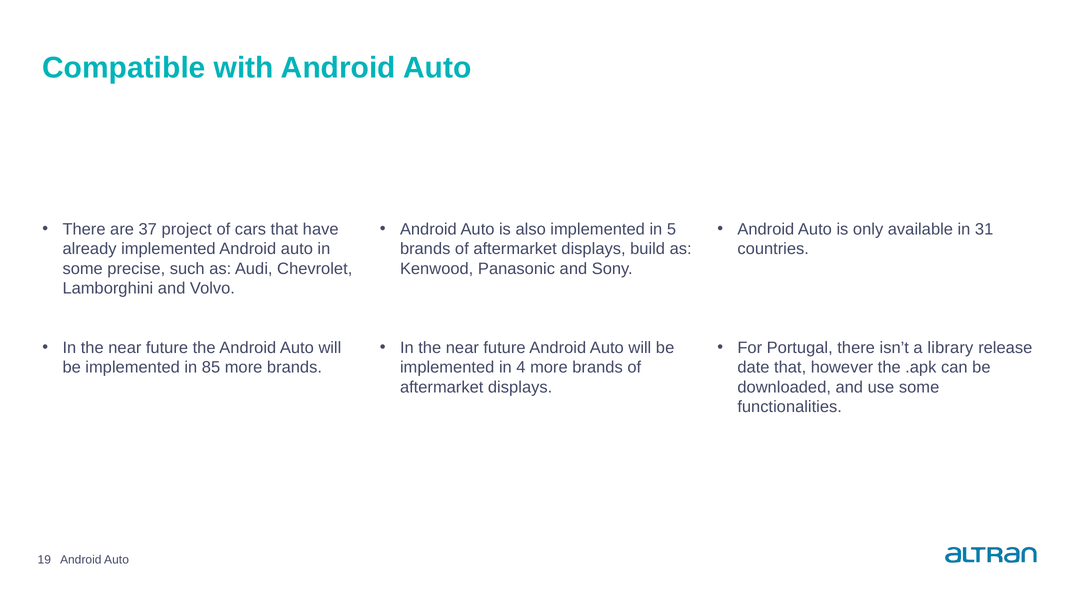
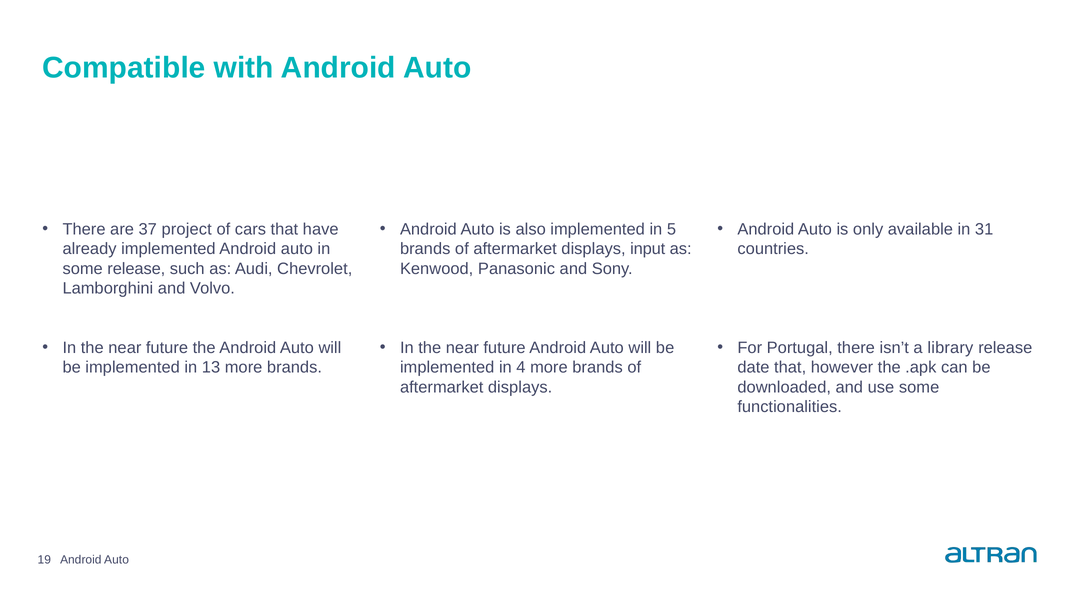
build: build -> input (648, 249)
some precise: precise -> release (136, 269)
85: 85 -> 13 (211, 368)
